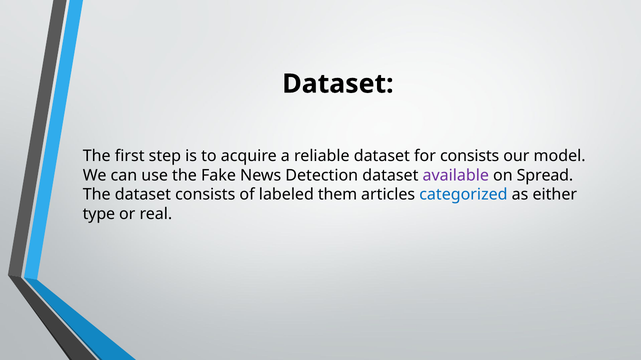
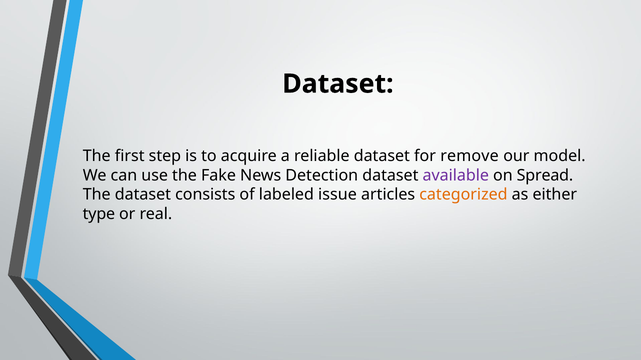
for consists: consists -> remove (469, 156)
them: them -> issue (337, 195)
categorized colour: blue -> orange (463, 195)
